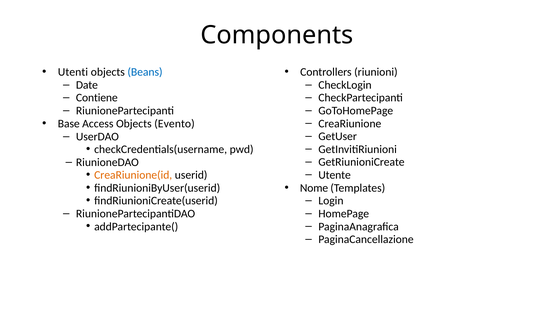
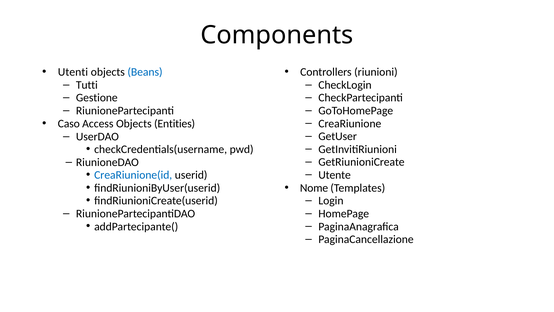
Date: Date -> Tutti (87, 85)
Contiene: Contiene -> Gestione (97, 98)
Base: Base -> Caso (69, 124)
Evento: Evento -> Entities (175, 124)
CreaRiunione(id colour: orange -> blue (133, 175)
